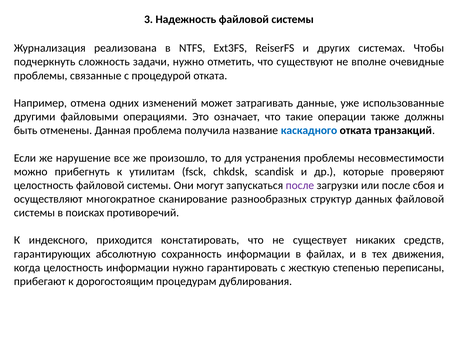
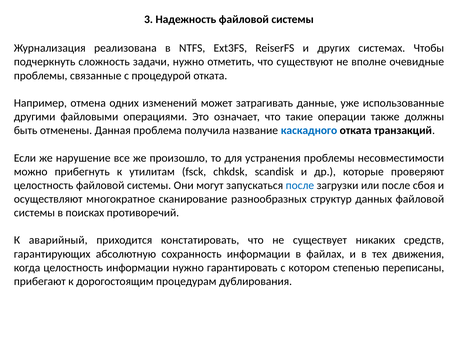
после colour: purple -> blue (300, 186)
индексного: индексного -> аварийный (58, 241)
жесткую: жесткую -> котором (309, 268)
